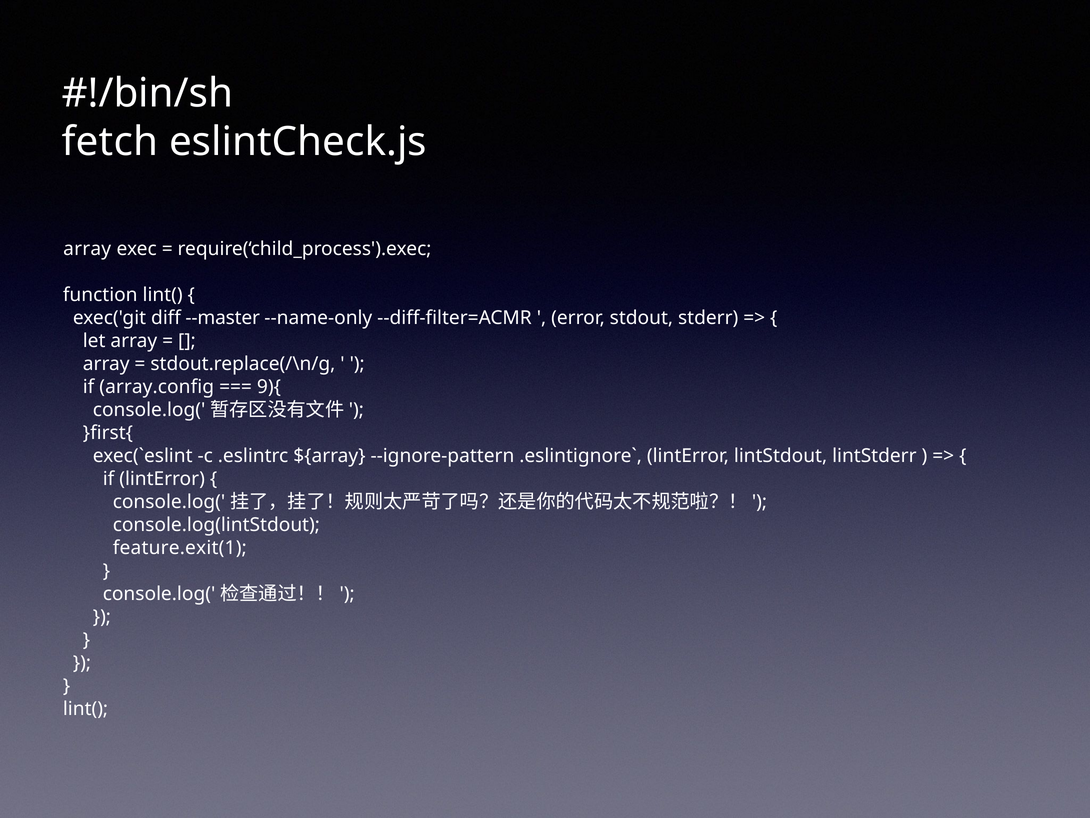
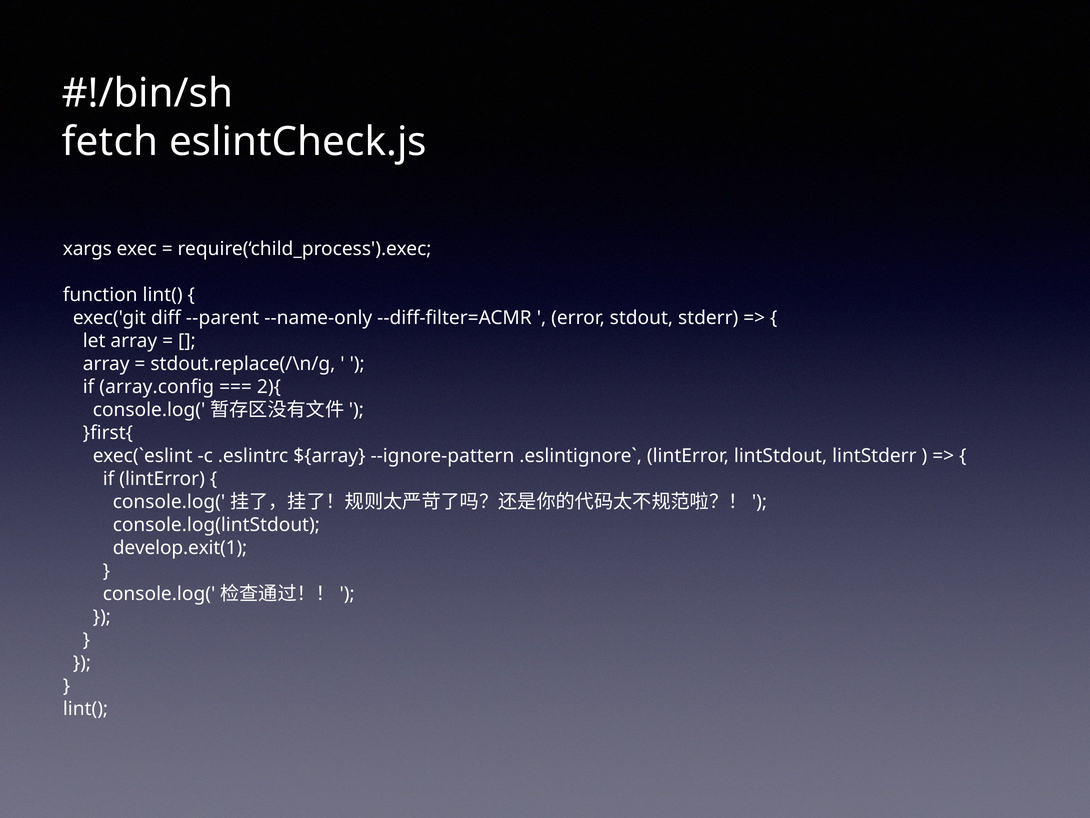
array: array -> xargs (87, 249)
--master: --master -> --parent (223, 318)
9){: 9){ -> 2){ (269, 387)
feature.exit(1: feature.exit(1 -> develop.exit(1 (180, 548)
